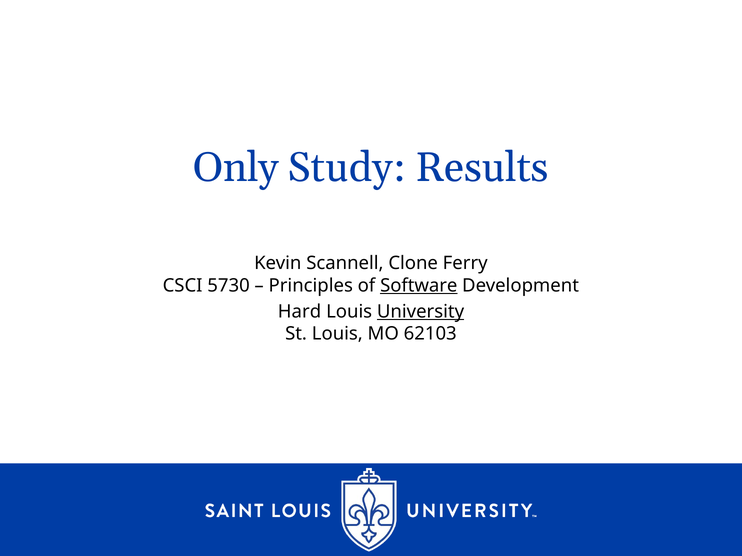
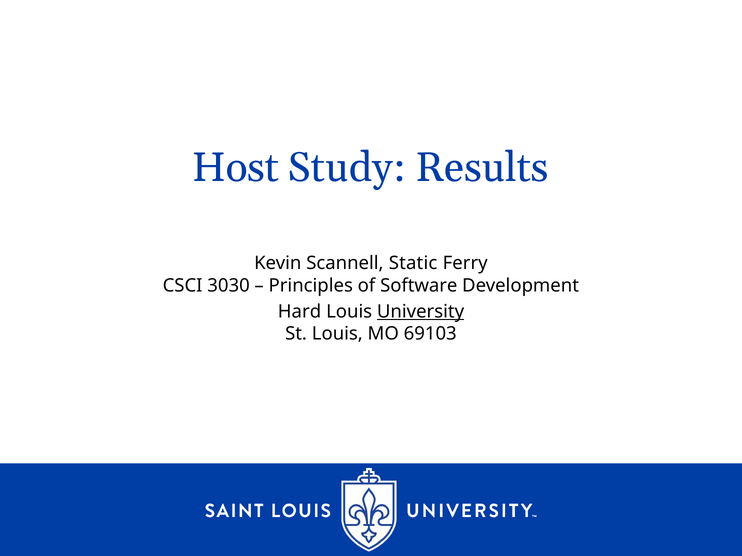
Only: Only -> Host (236, 168)
Clone: Clone -> Static (413, 263)
5730: 5730 -> 3030 (229, 286)
Software underline: present -> none (419, 286)
62103: 62103 -> 69103 (430, 334)
